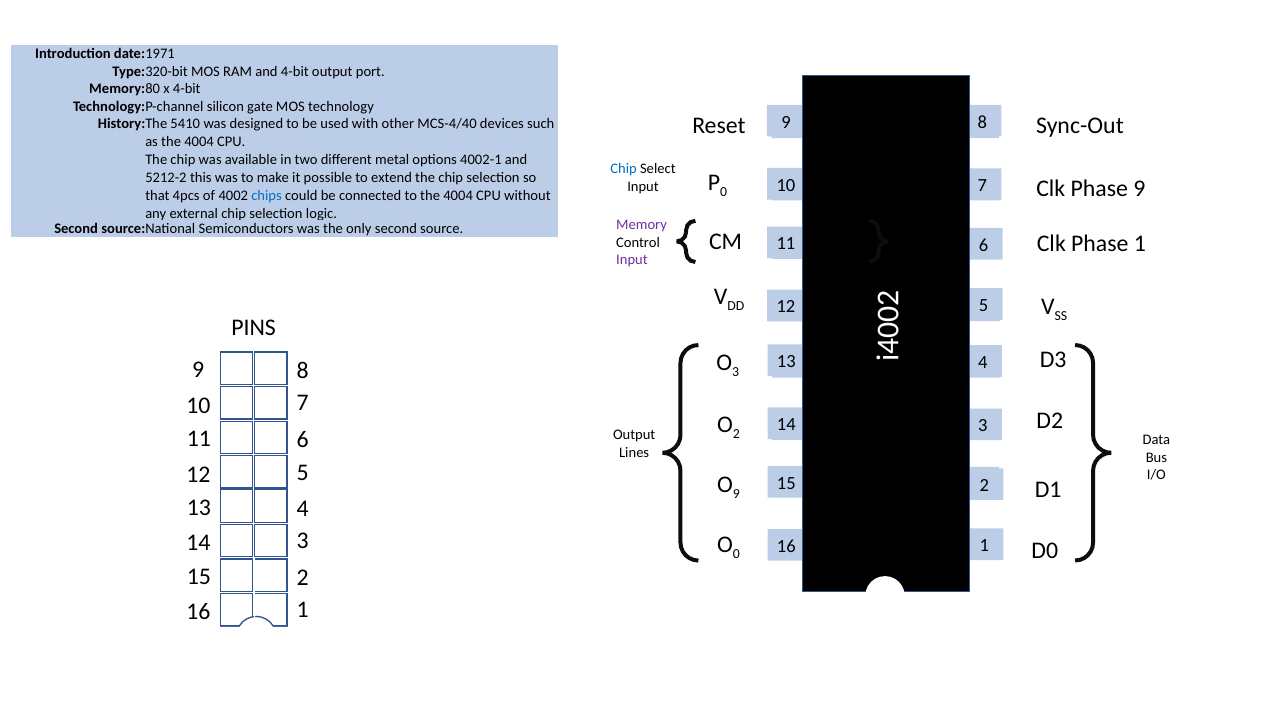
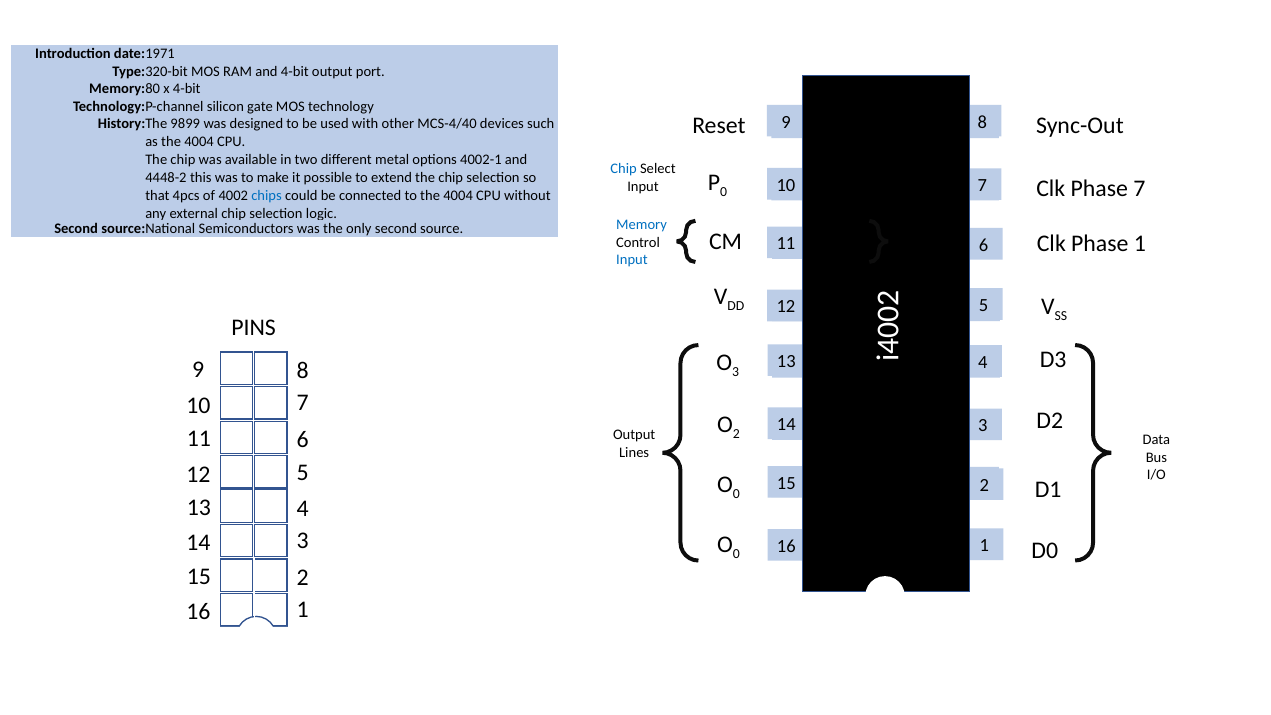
5410: 5410 -> 9899 (185, 124)
5212-2: 5212-2 -> 4448-2 (166, 178)
Phase 9: 9 -> 7 (1139, 189)
Memory colour: purple -> blue (642, 225)
Input colour: purple -> blue (632, 260)
9: 9 -> 0 (736, 494)
